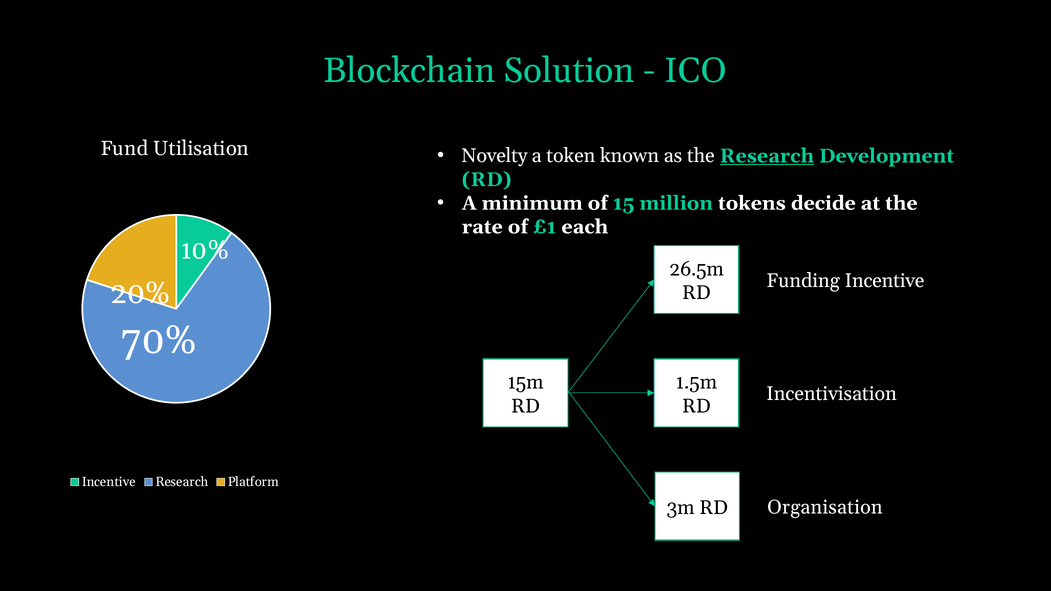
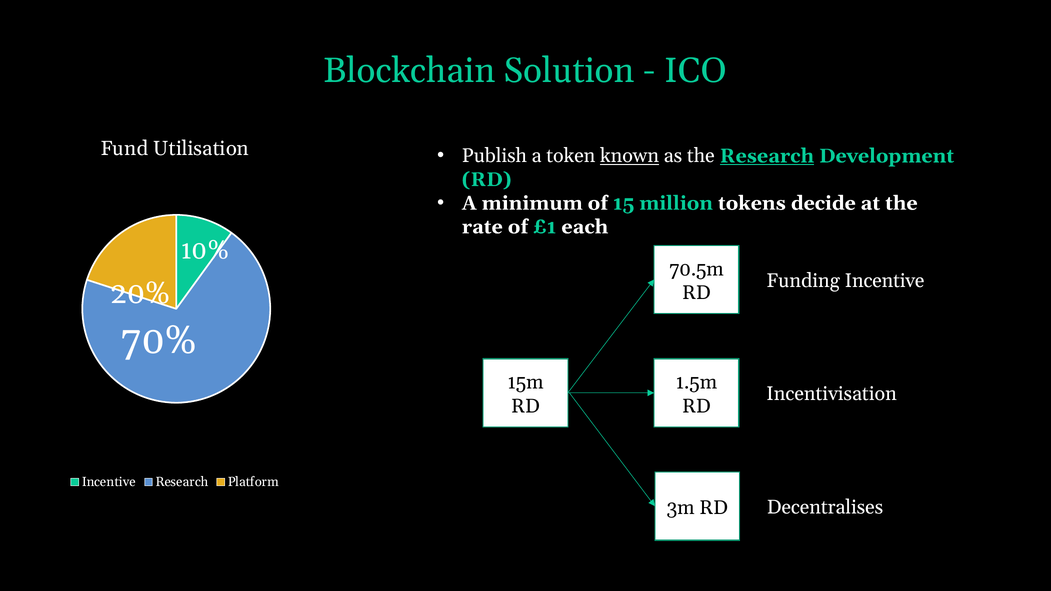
Novelty: Novelty -> Publish (494, 156)
known underline: none -> present (630, 156)
26.5m: 26.5m -> 70.5m (697, 269)
Organisation: Organisation -> Decentralises (825, 507)
